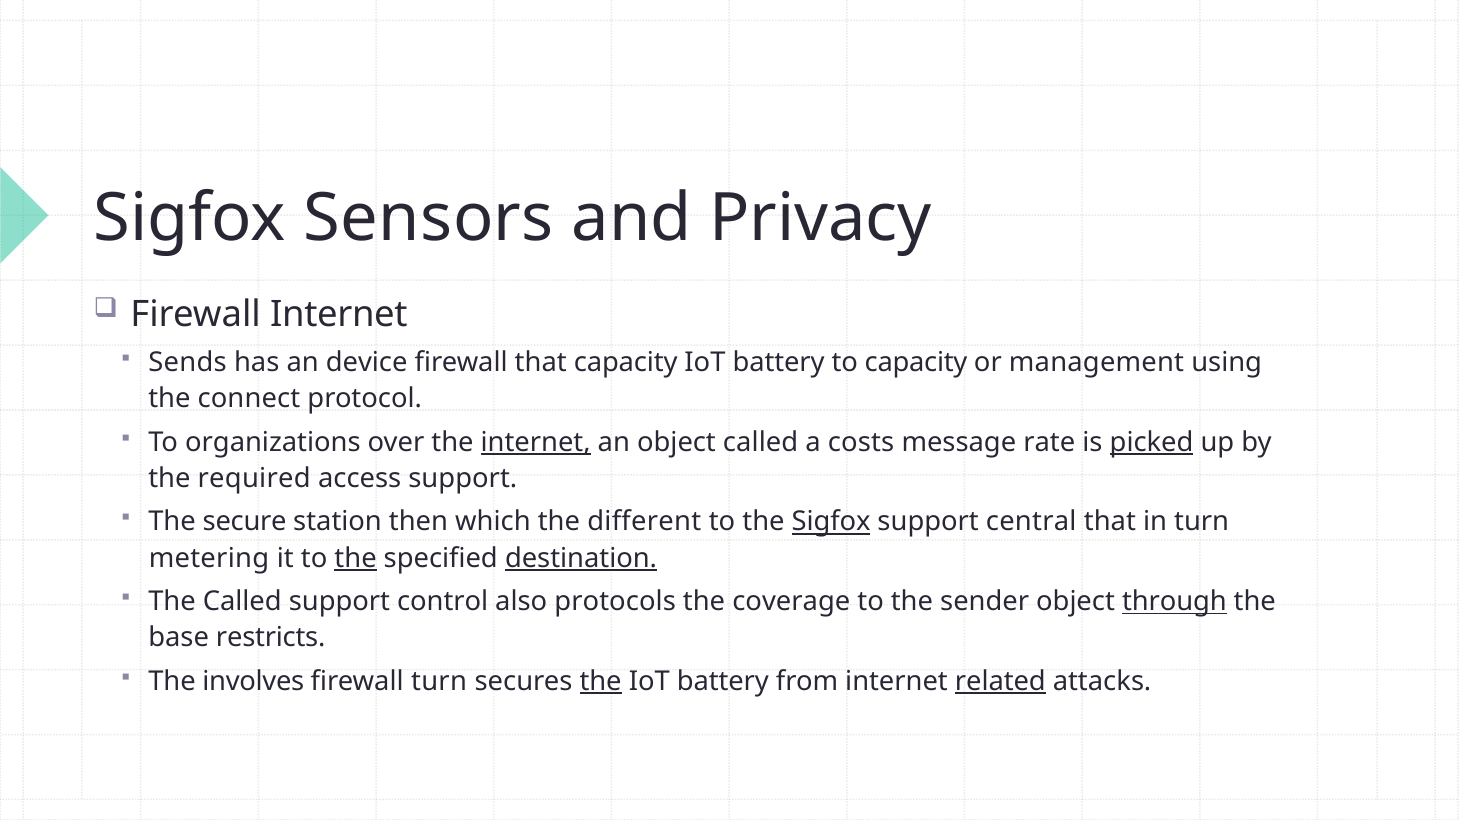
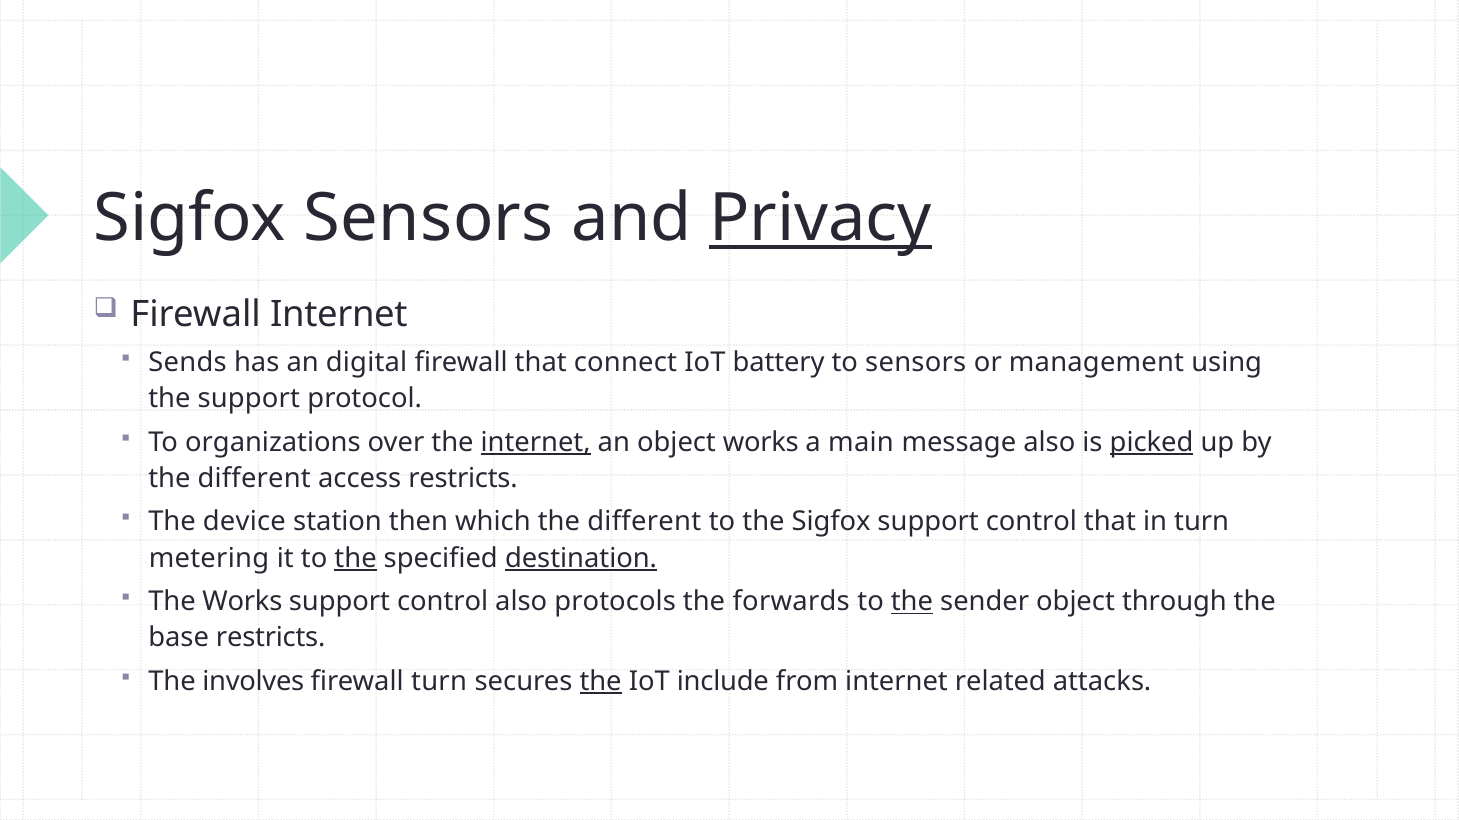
Privacy underline: none -> present (821, 219)
device: device -> digital (367, 363)
that capacity: capacity -> connect (625, 363)
to capacity: capacity -> sensors (916, 363)
the connect: connect -> support (249, 399)
object called: called -> works (761, 443)
costs: costs -> main (861, 443)
message rate: rate -> also (1049, 443)
required: required -> different (254, 479)
access support: support -> restricts (463, 479)
secure: secure -> device (244, 522)
Sigfox underline: present -> none (831, 522)
central: central -> control (1031, 522)
The Called: Called -> Works (242, 602)
coverage: coverage -> forwards (791, 602)
the underline: none -> present (912, 602)
through underline: present -> none (1174, 602)
battery: battery -> include (723, 682)
related underline: present -> none (1000, 682)
